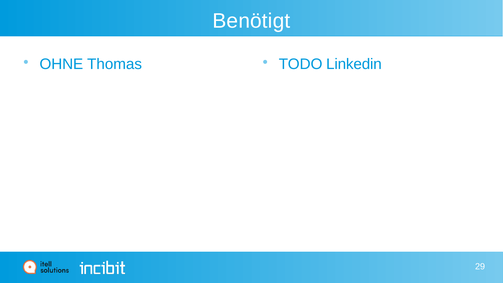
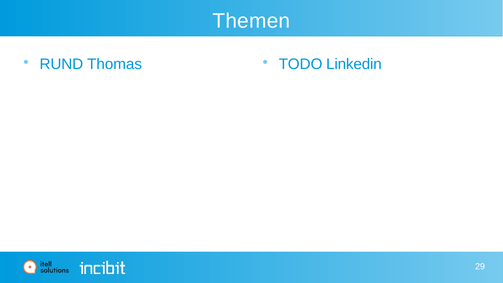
Benötigt: Benötigt -> Themen (251, 21)
OHNE: OHNE -> RUND (61, 64)
